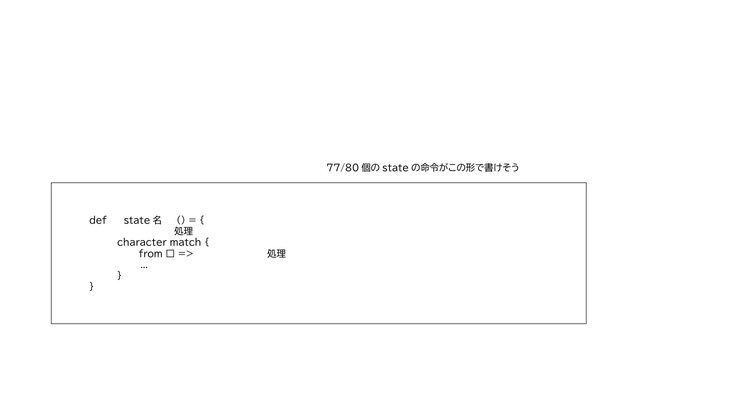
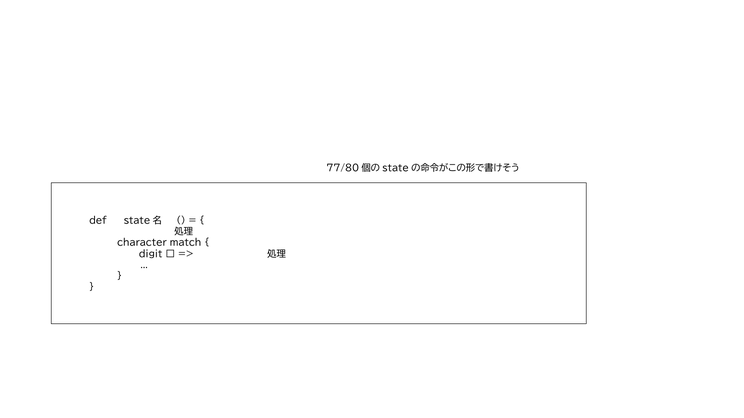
from: from -> digit (151, 254)
